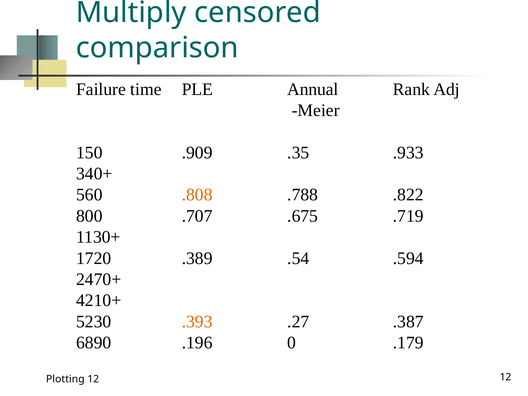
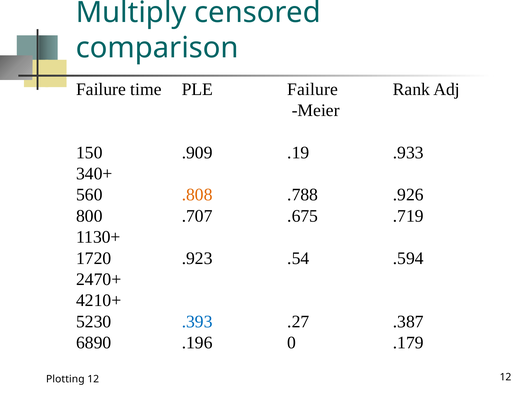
PLE Annual: Annual -> Failure (313, 89)
.35: .35 -> .19 (298, 153)
.822: .822 -> .926 (408, 195)
.389: .389 -> .923 (197, 258)
.393 colour: orange -> blue (197, 322)
